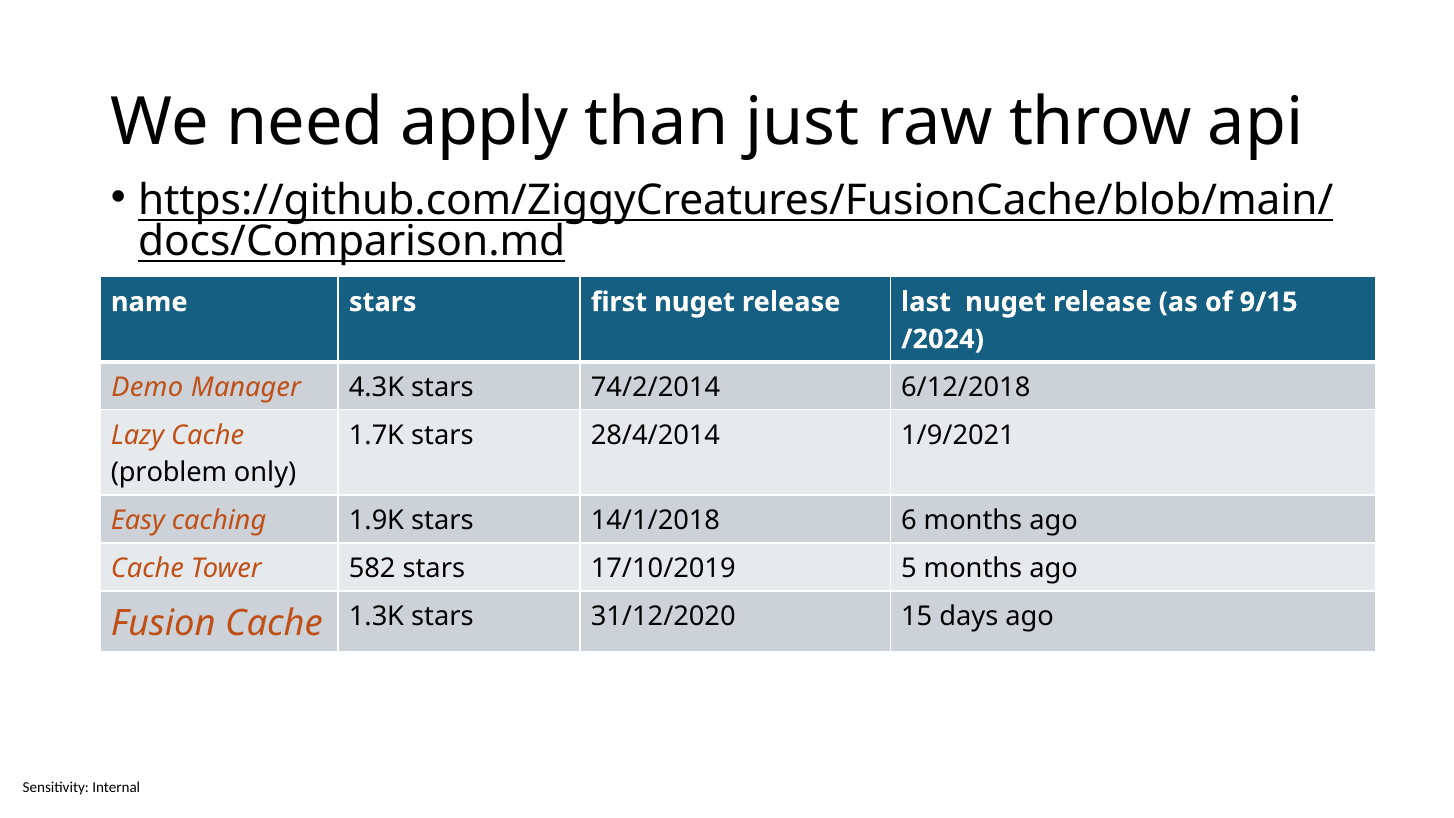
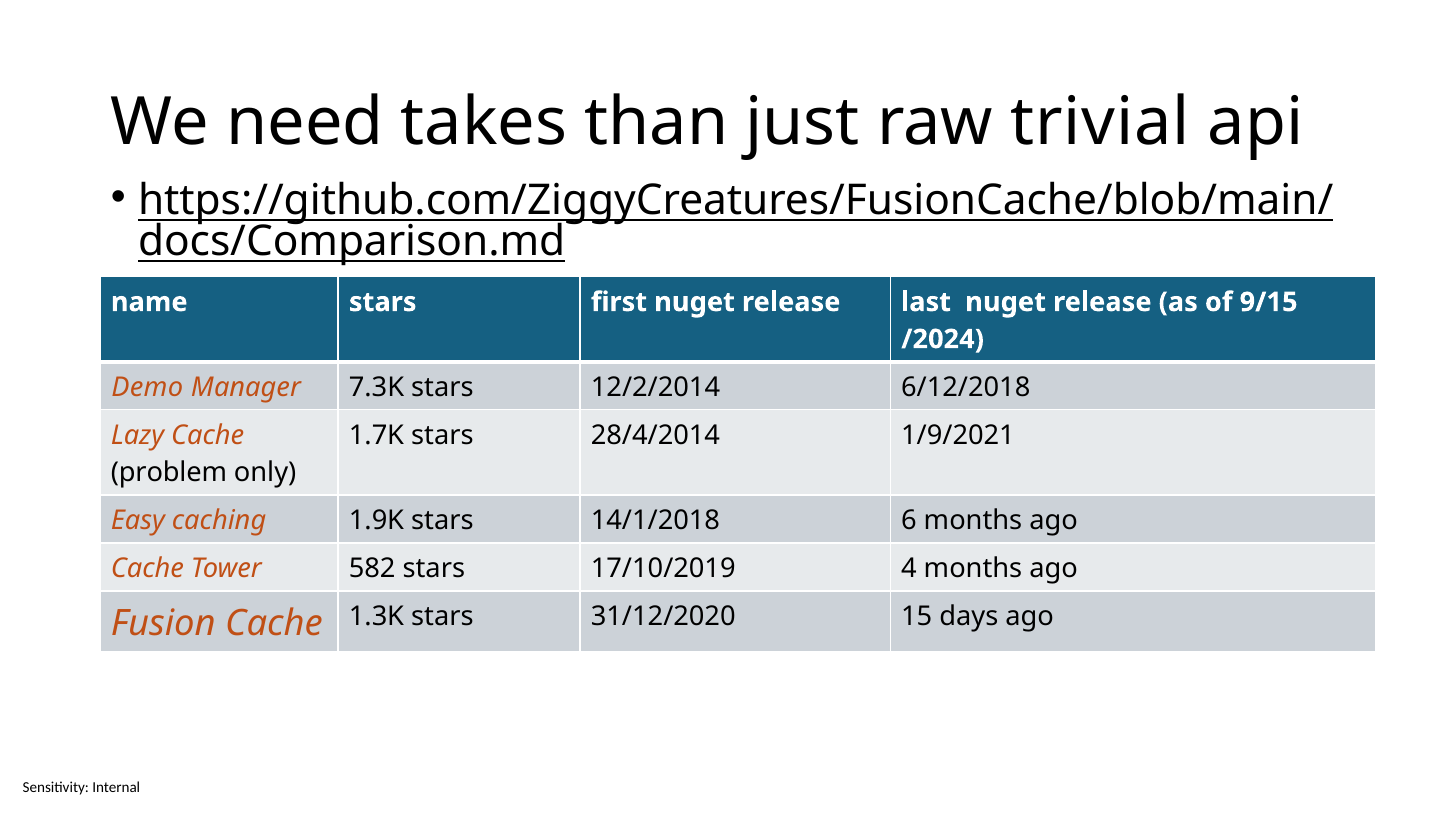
apply: apply -> takes (484, 122)
throw: throw -> trivial (1100, 122)
4.3K: 4.3K -> 7.3K (377, 387)
74/2/2014: 74/2/2014 -> 12/2/2014 (656, 387)
5: 5 -> 4 (909, 568)
